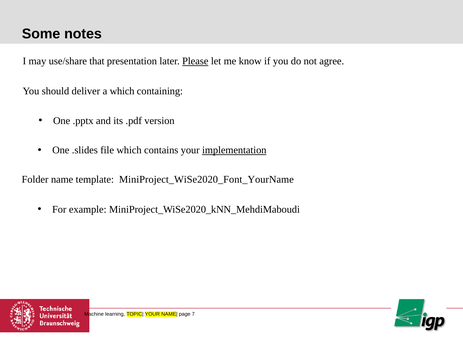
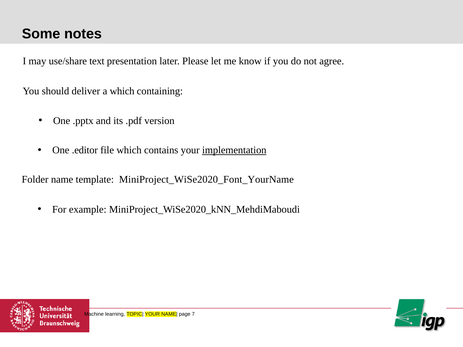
that: that -> text (97, 61)
Please underline: present -> none (195, 61)
.slides: .slides -> .editor (85, 150)
